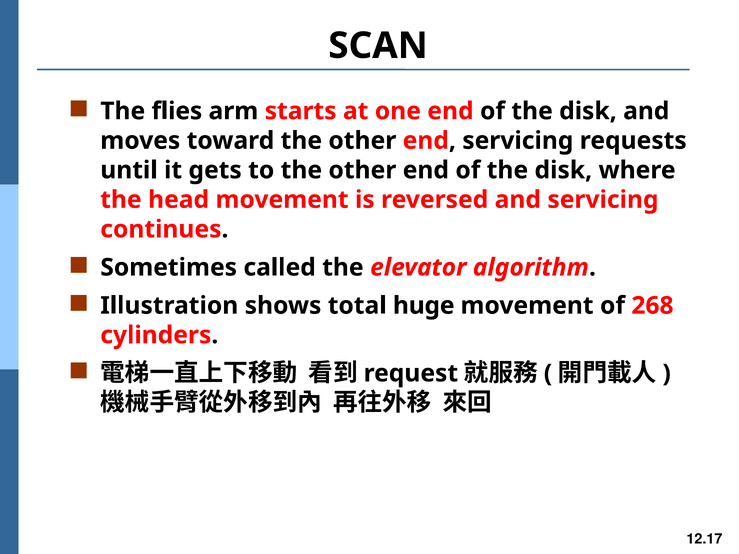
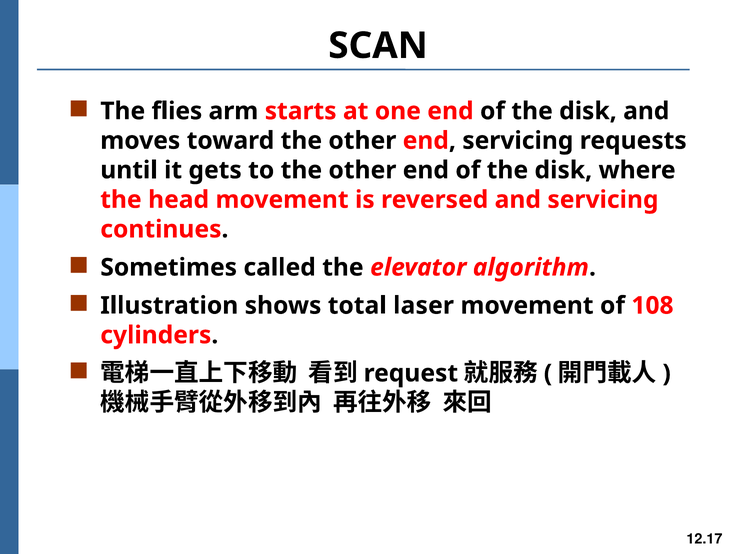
huge: huge -> laser (424, 306)
268: 268 -> 108 (652, 306)
